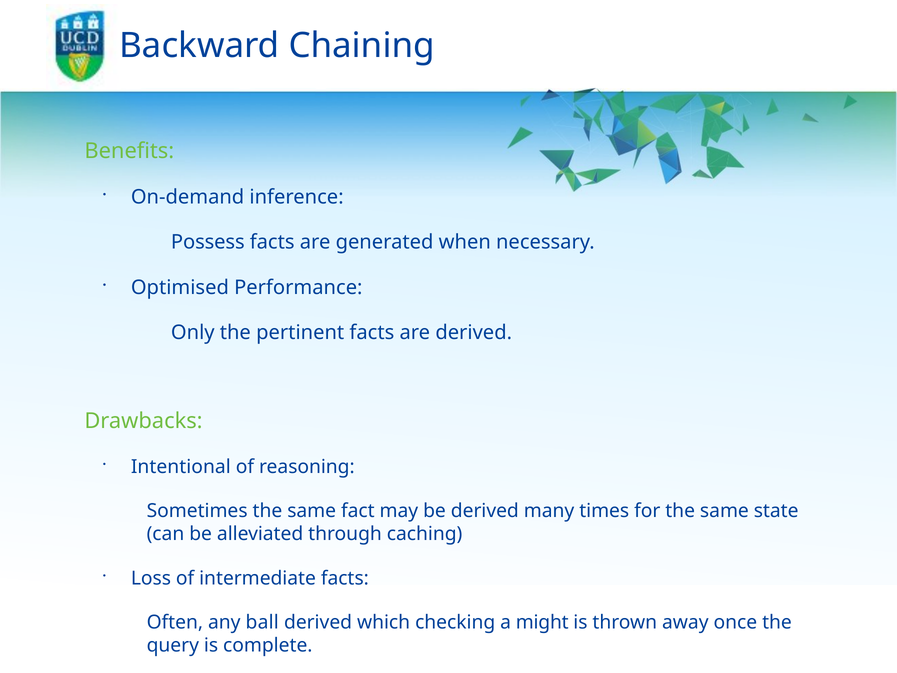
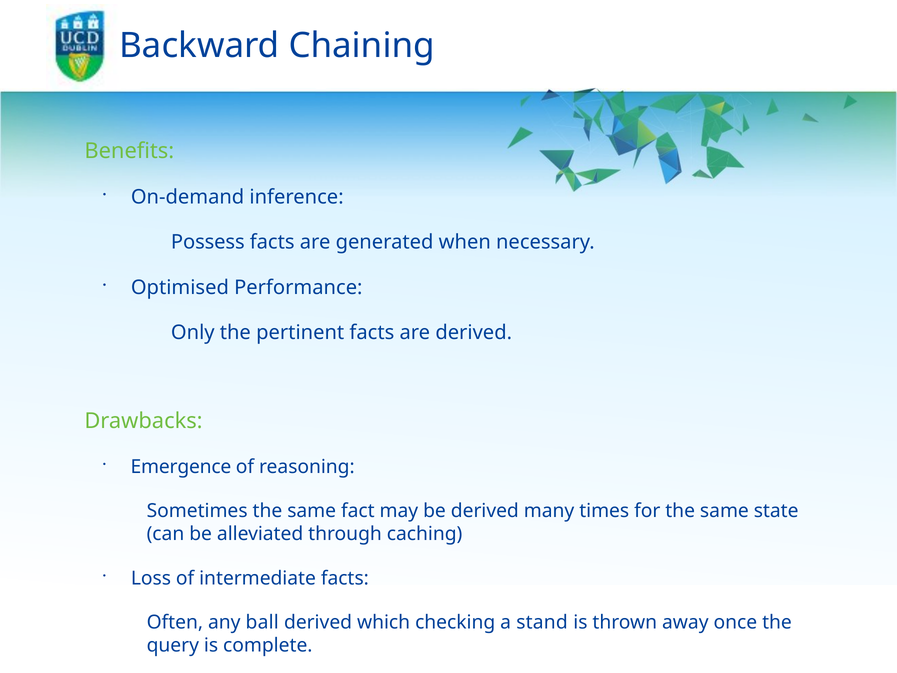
Intentional: Intentional -> Emergence (181, 467)
might: might -> stand (542, 622)
